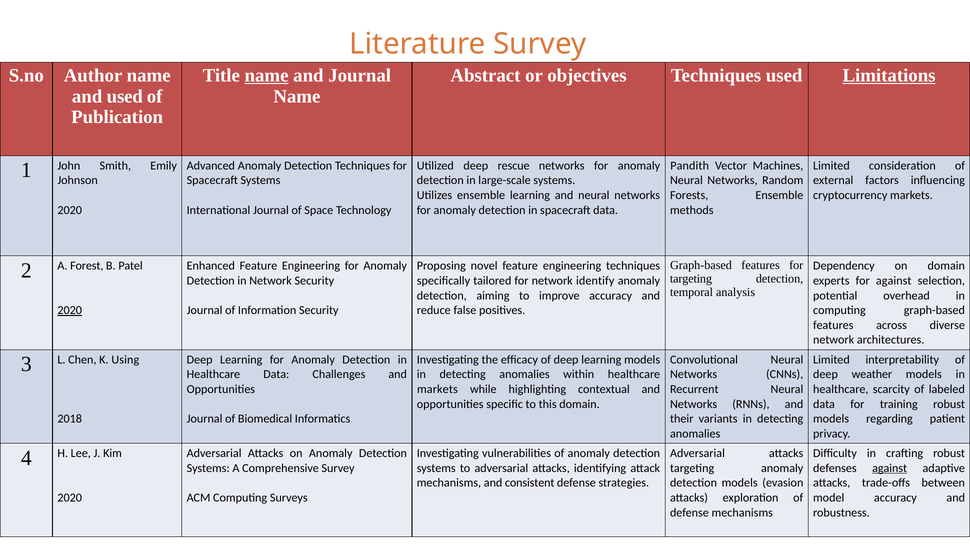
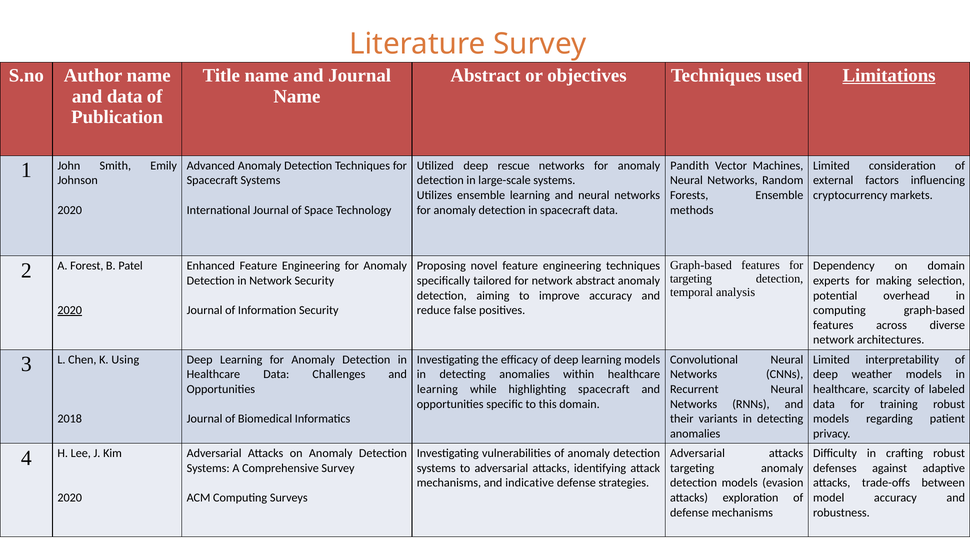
name underline: present -> none (267, 75)
and used: used -> data (125, 96)
network identify: identify -> abstract (595, 281)
for against: against -> making (894, 281)
markets: markets -> learning (437, 389)
highlighting contextual: contextual -> spacecraft (604, 389)
against underline: present -> none (890, 468)
consistent: consistent -> indicative (530, 483)
